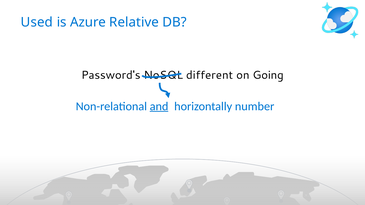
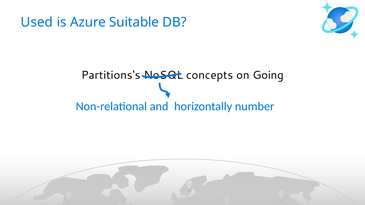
Relative: Relative -> Suitable (134, 22)
Password's: Password's -> Partitions's (111, 75)
different: different -> concepts (210, 75)
and underline: present -> none (159, 106)
